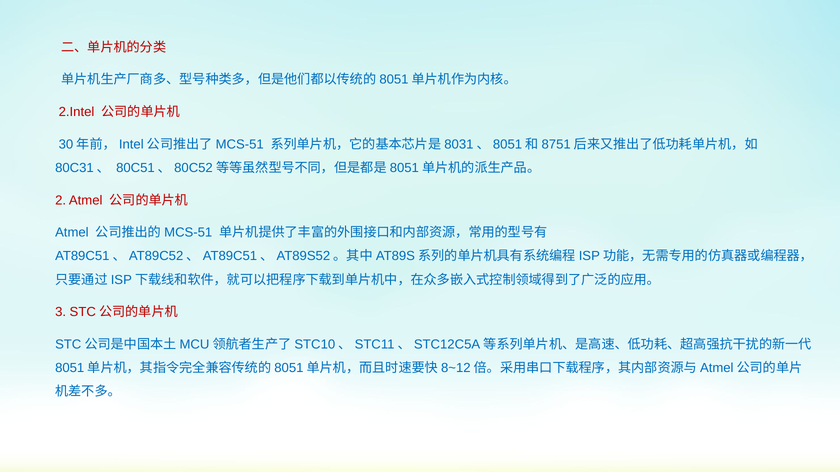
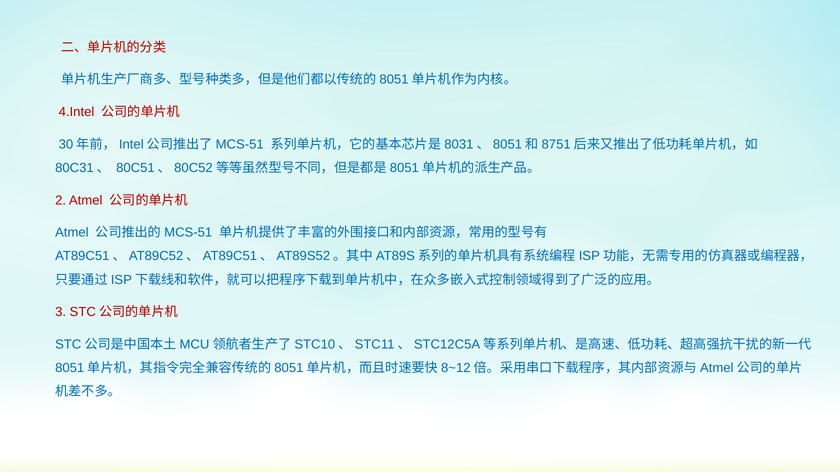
2.Intel: 2.Intel -> 4.Intel (77, 112)
